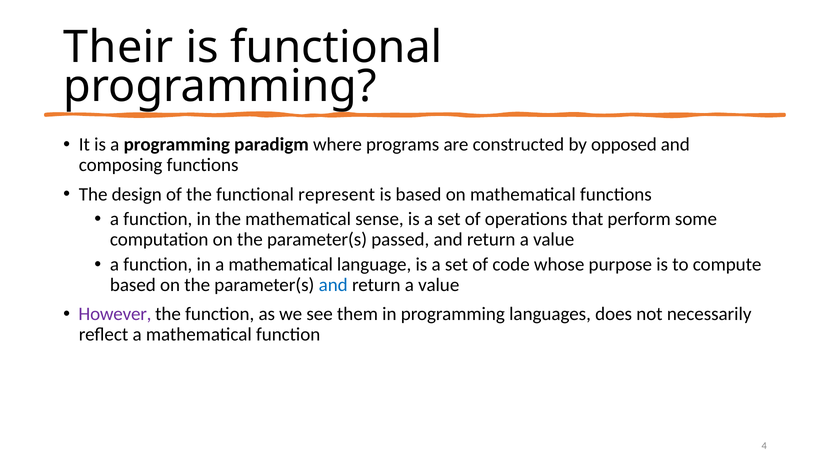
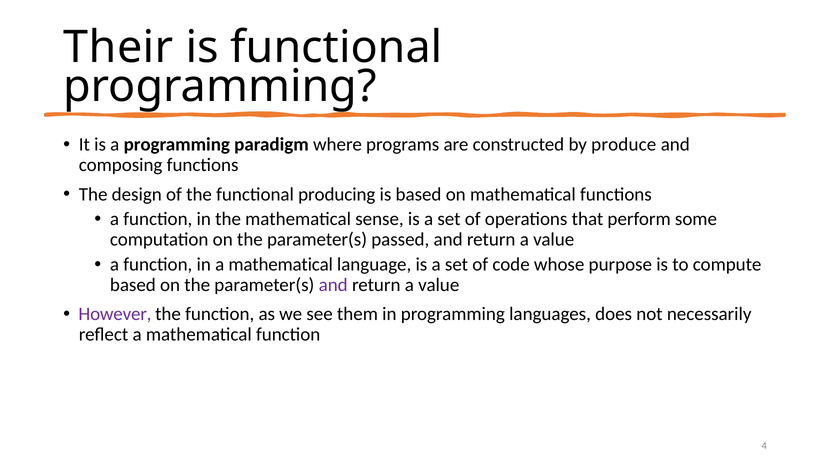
opposed: opposed -> produce (624, 145)
represent: represent -> producing (337, 194)
and colour: blue -> purple (333, 285)
